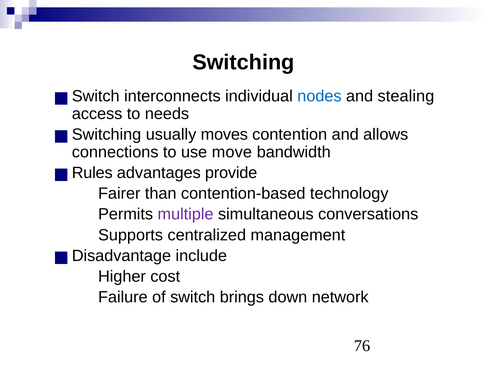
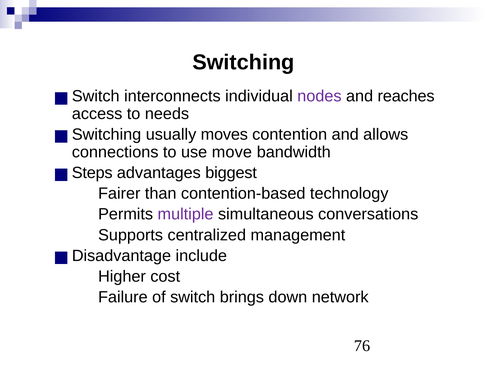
nodes colour: blue -> purple (319, 96)
stealing: stealing -> reaches (406, 96)
Rules: Rules -> Steps (92, 173)
provide: provide -> biggest (231, 173)
